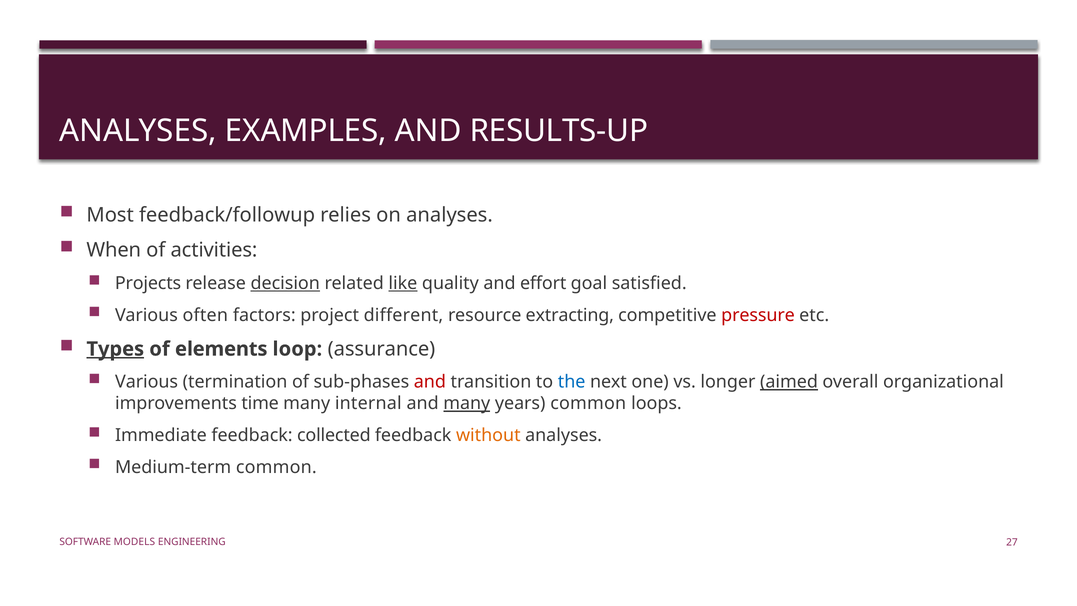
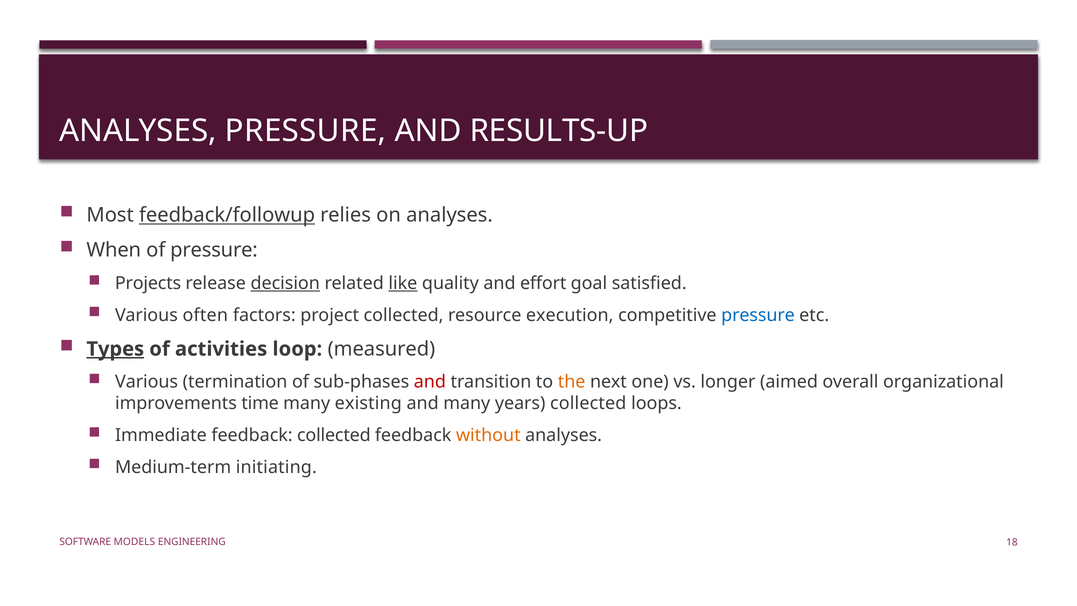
ANALYSES EXAMPLES: EXAMPLES -> PRESSURE (306, 131)
feedback/followup underline: none -> present (227, 215)
of activities: activities -> pressure (214, 250)
project different: different -> collected (404, 315)
extracting: extracting -> execution (570, 315)
pressure colour: red -> blue (758, 315)
elements: elements -> activities (221, 349)
assurance: assurance -> measured (381, 349)
the colour: blue -> orange (572, 382)
aimed underline: present -> none (789, 382)
internal: internal -> existing (368, 403)
many underline: present -> none (467, 403)
years common: common -> collected (588, 403)
Medium-term common: common -> initiating (276, 467)
27: 27 -> 18 (1012, 542)
